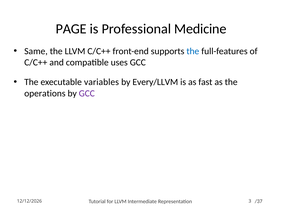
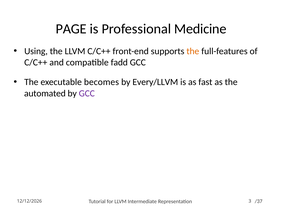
Same: Same -> Using (36, 51)
the colour: blue -> orange (193, 51)
uses: uses -> fadd (119, 63)
variables: variables -> becomes (101, 82)
operations: operations -> automated (45, 94)
